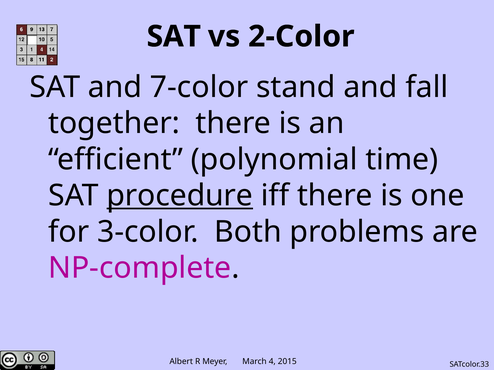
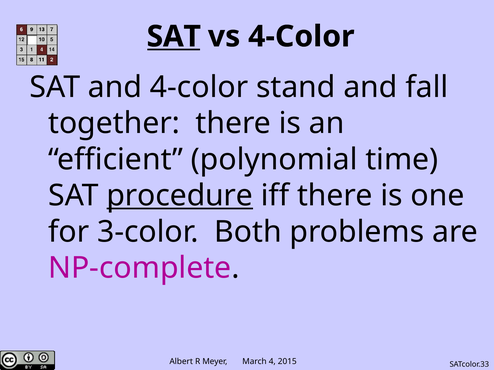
SAT underline: none -> present (174, 37)
vs 2-Color: 2-Color -> 4-Color (301, 37)
and 7-color: 7-color -> 4-color (199, 87)
